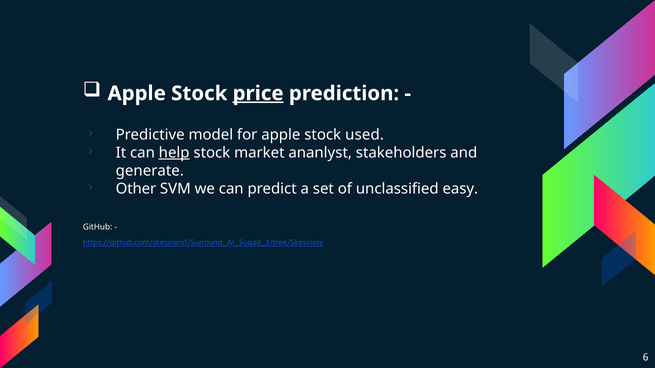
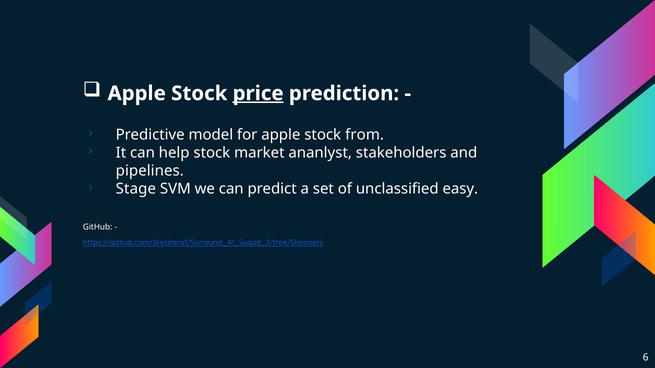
used: used -> from (365, 135)
help underline: present -> none (174, 153)
generate: generate -> pipelines (150, 171)
Other: Other -> Stage (136, 189)
